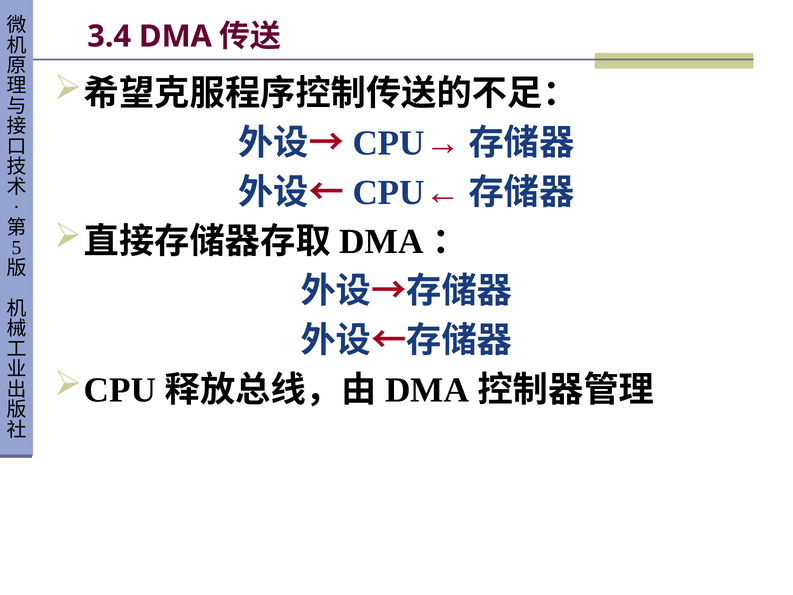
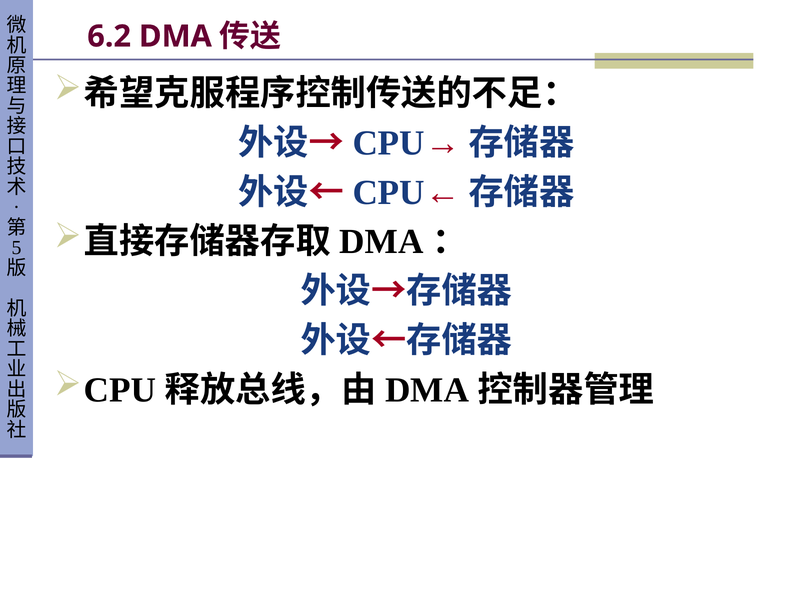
3.4: 3.4 -> 6.2 (109, 36)
